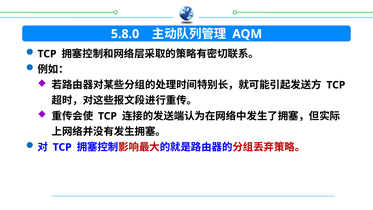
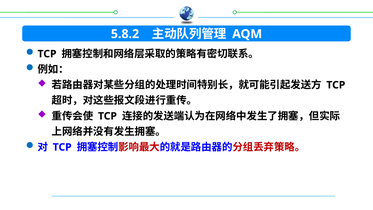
5.8.0: 5.8.0 -> 5.8.2 (125, 34)
